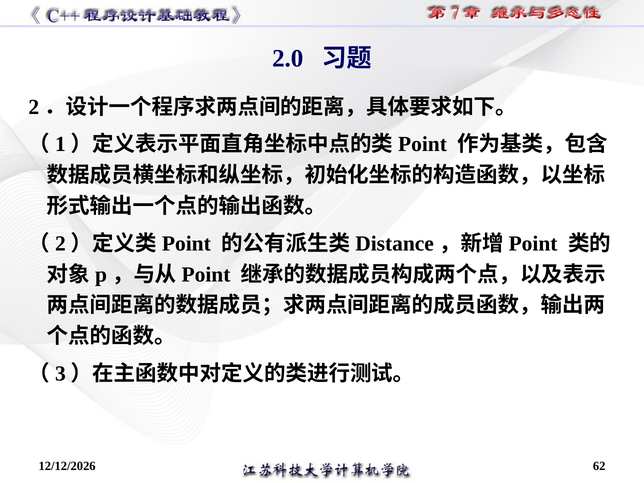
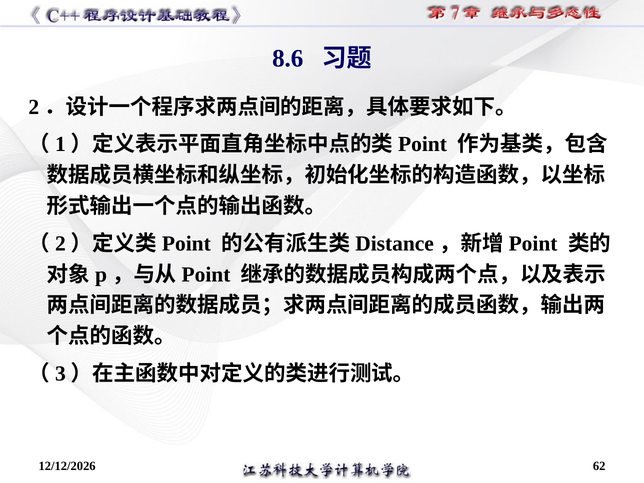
2.0: 2.0 -> 8.6 (288, 59)
